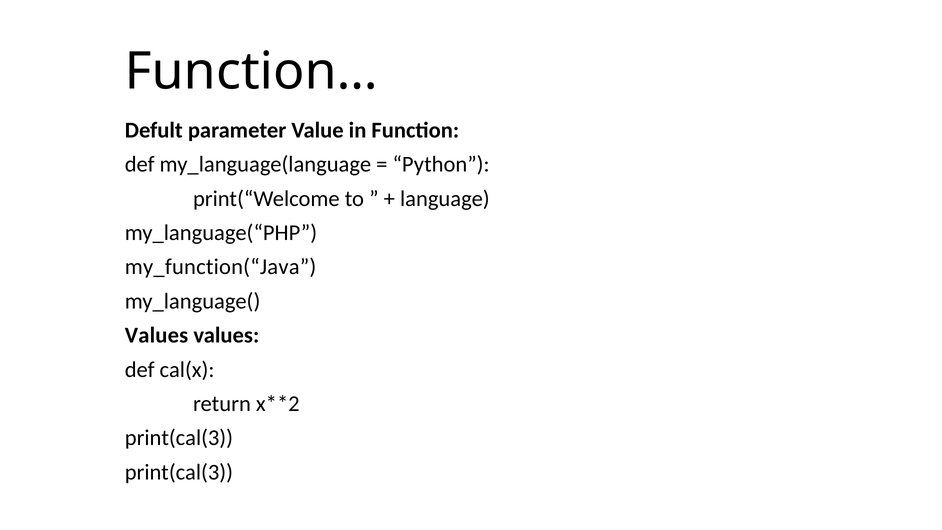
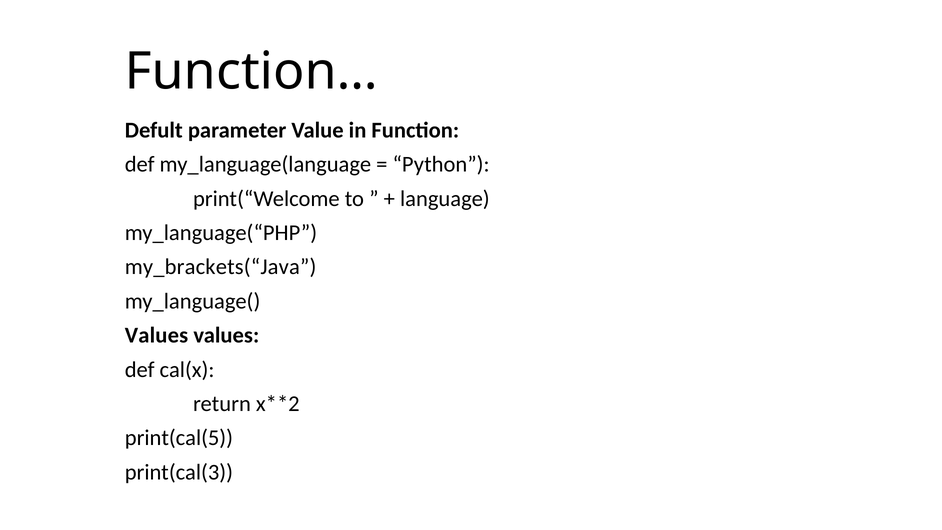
my_function(“Java: my_function(“Java -> my_brackets(“Java (221, 267)
print(cal(3: print(cal(3 -> print(cal(5 (179, 438)
